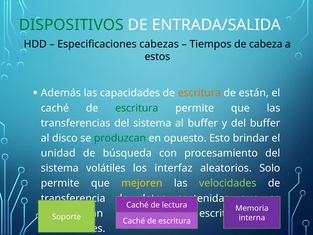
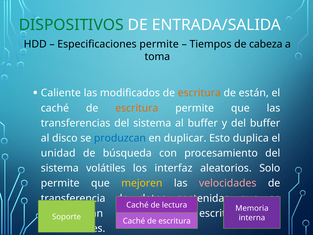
Especificaciones cabezas: cabezas -> permite (159, 44)
estos: estos -> toma (157, 57)
Además: Además -> Caliente (61, 93)
capacidades: capacidades -> modificados (130, 93)
escritura colour: green -> orange (137, 108)
produzcan colour: green -> blue (120, 138)
opuesto: opuesto -> duplicar (185, 138)
brindar: brindar -> duplica (251, 138)
velocidades colour: light green -> pink (228, 183)
